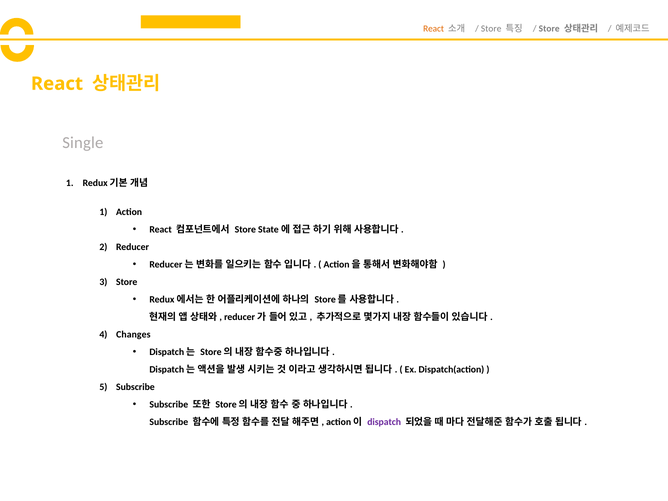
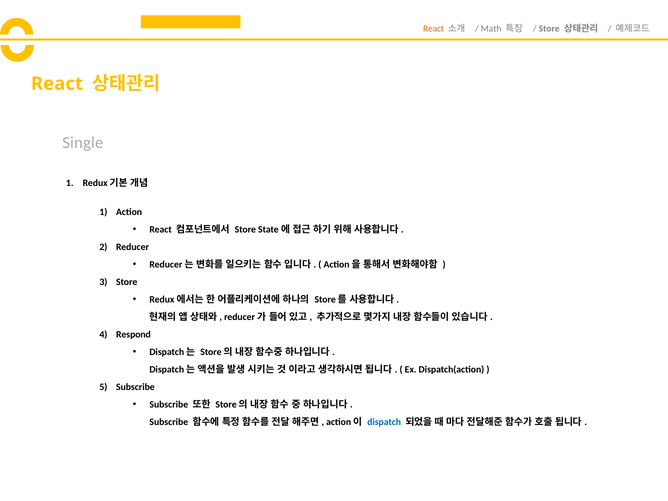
Store: Store -> Math (491, 29)
Changes: Changes -> Respond (133, 335)
dispatch colour: purple -> blue (384, 422)
